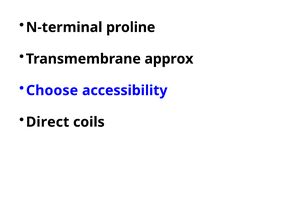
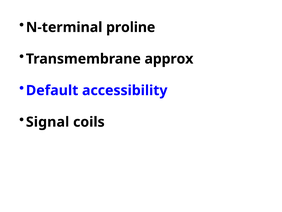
Choose: Choose -> Default (52, 90)
Direct: Direct -> Signal (48, 122)
